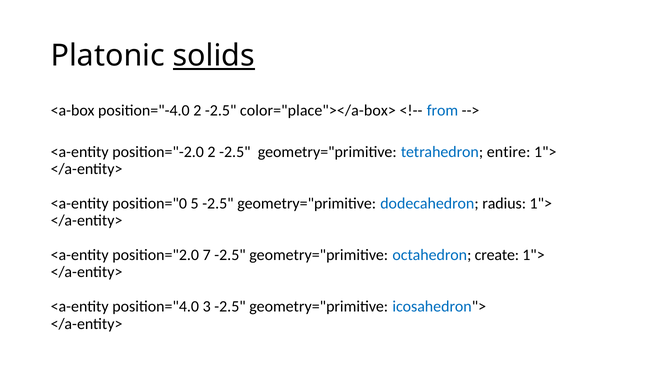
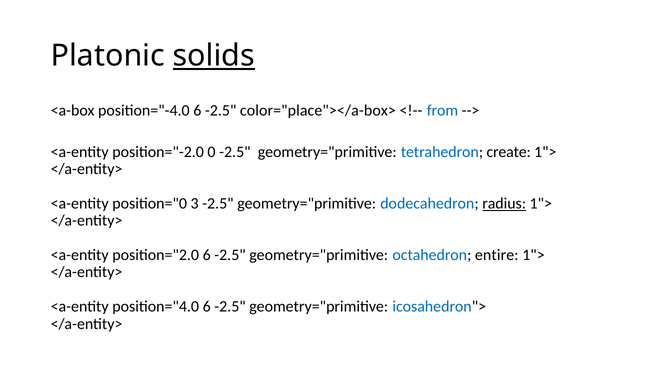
position="-4.0 2: 2 -> 6 (197, 111)
position="-2.0 2: 2 -> 0 (212, 152)
entire: entire -> create (509, 152)
5: 5 -> 3 (195, 203)
radius underline: none -> present (504, 203)
position="2.0 7: 7 -> 6 (207, 255)
create: create -> entire (497, 255)
position="4.0 3: 3 -> 6 (207, 307)
